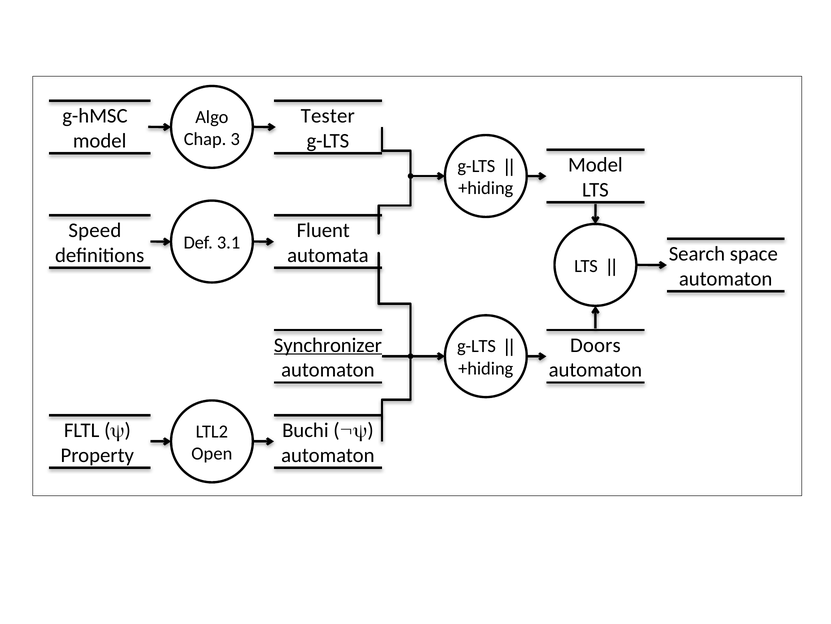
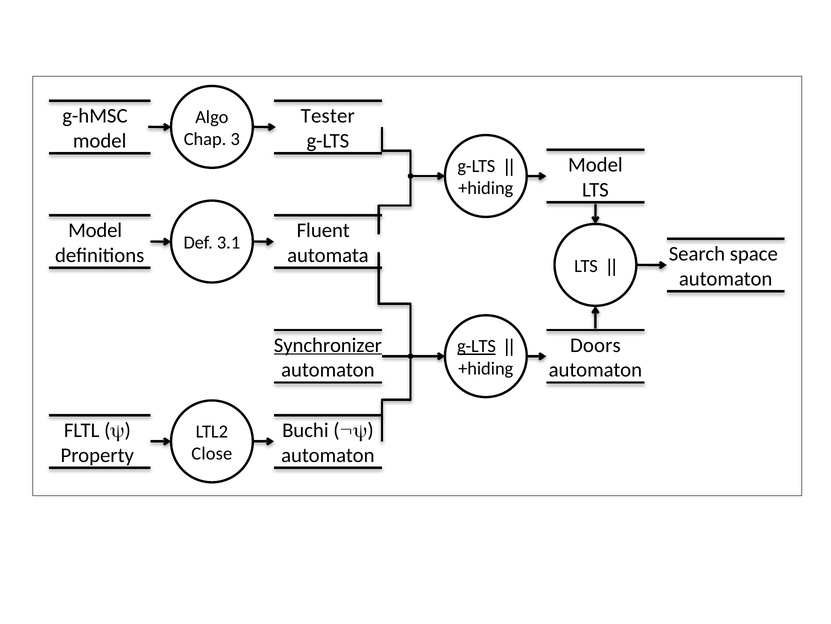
Speed: Speed -> Model (95, 230)
g-LTS underline: none -> present (476, 346)
Open: Open -> Close (212, 453)
